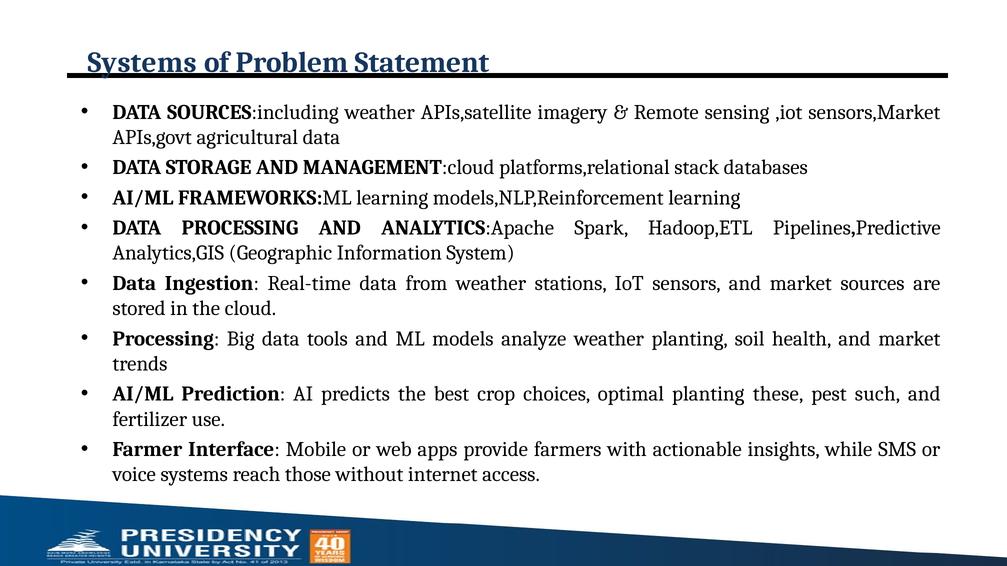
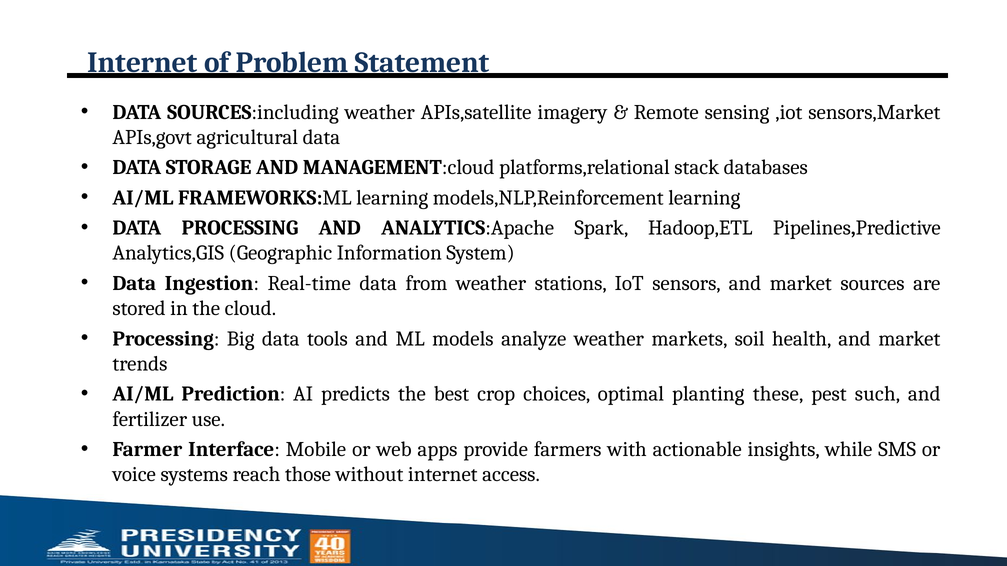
Systems: Systems -> Internet (142, 62)
weather planting: planting -> markets (690, 339)
